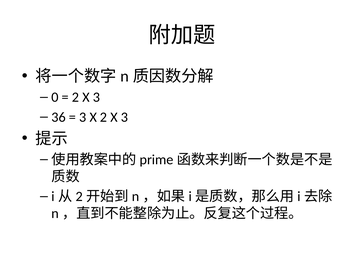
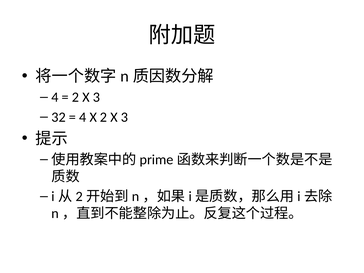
0: 0 -> 4 (55, 97)
36: 36 -> 32 (59, 117)
3: 3 -> 4 (83, 117)
